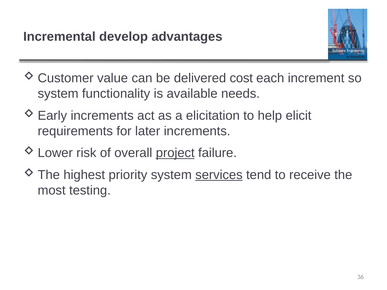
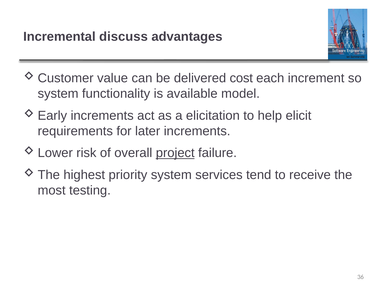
develop: develop -> discuss (123, 37)
needs: needs -> model (241, 94)
services underline: present -> none (219, 175)
